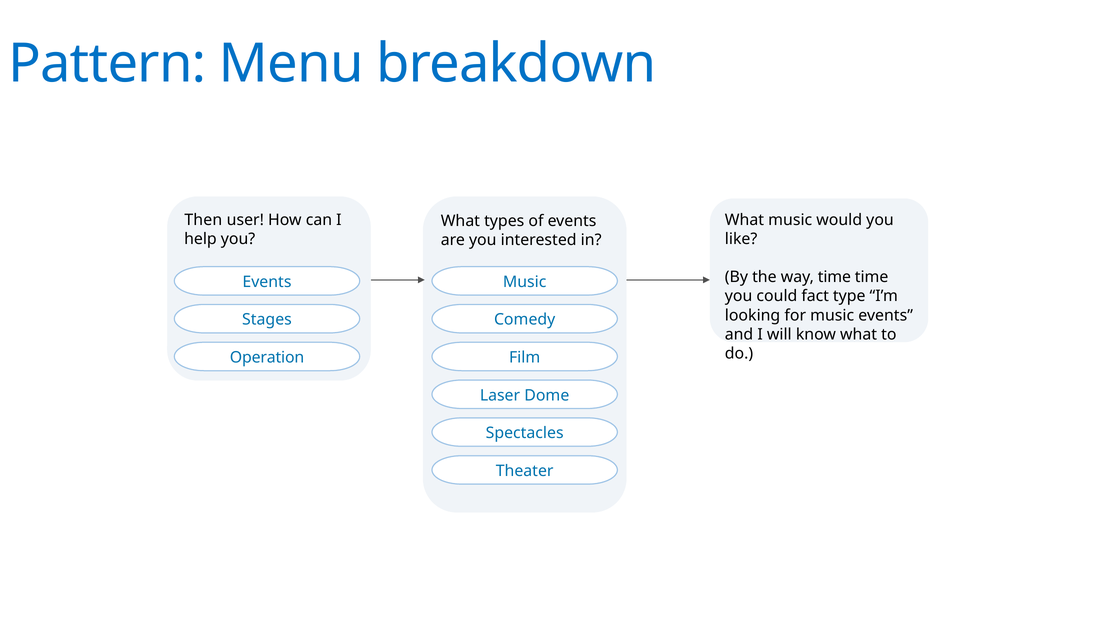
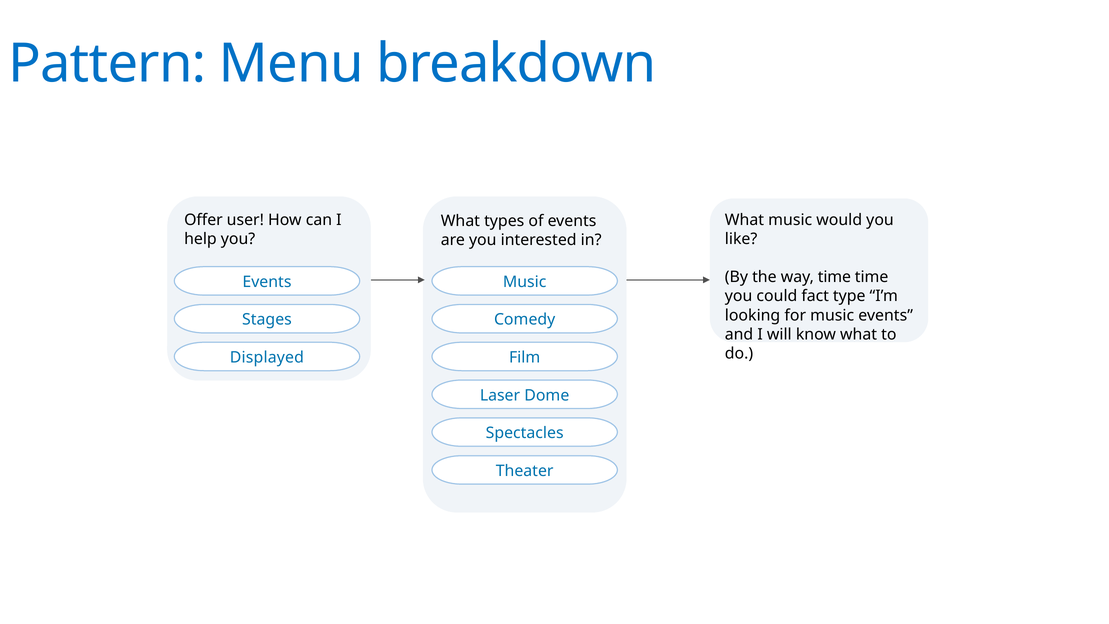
Then: Then -> Offer (203, 220)
Operation: Operation -> Displayed (267, 357)
